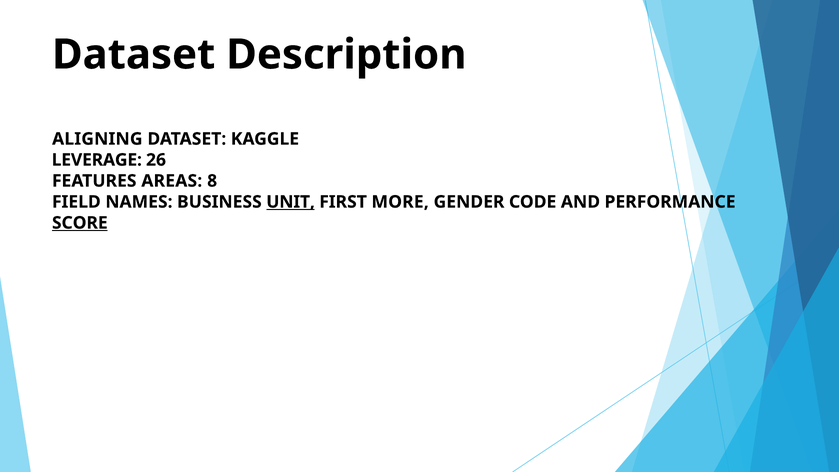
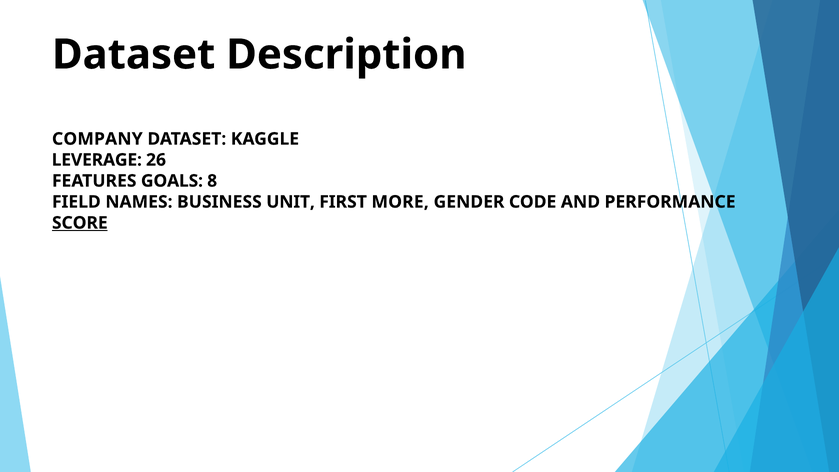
ALIGNING: ALIGNING -> COMPANY (97, 139)
AREAS: AREAS -> GOALS (172, 181)
UNIT underline: present -> none (291, 202)
